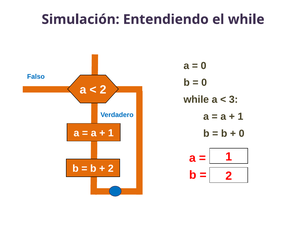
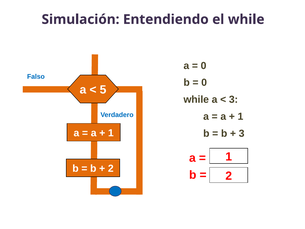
2: 2 -> 5 (103, 90)
0: 0 -> 3 (242, 133)
